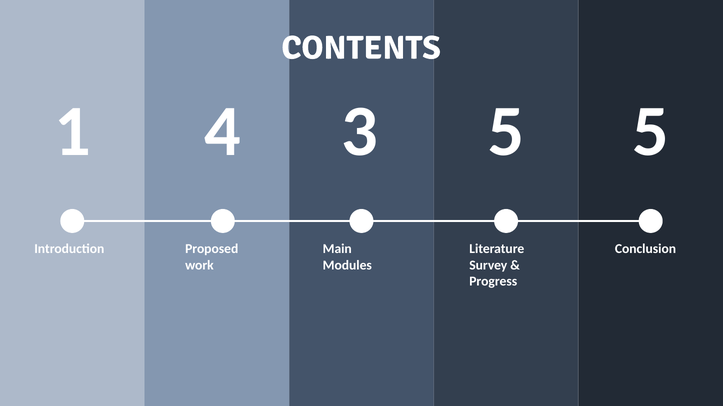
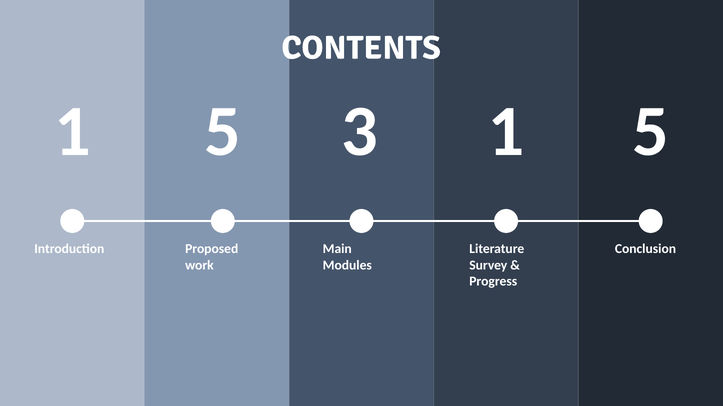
4: 4 -> 5 (222, 132)
3 5: 5 -> 1 (506, 132)
